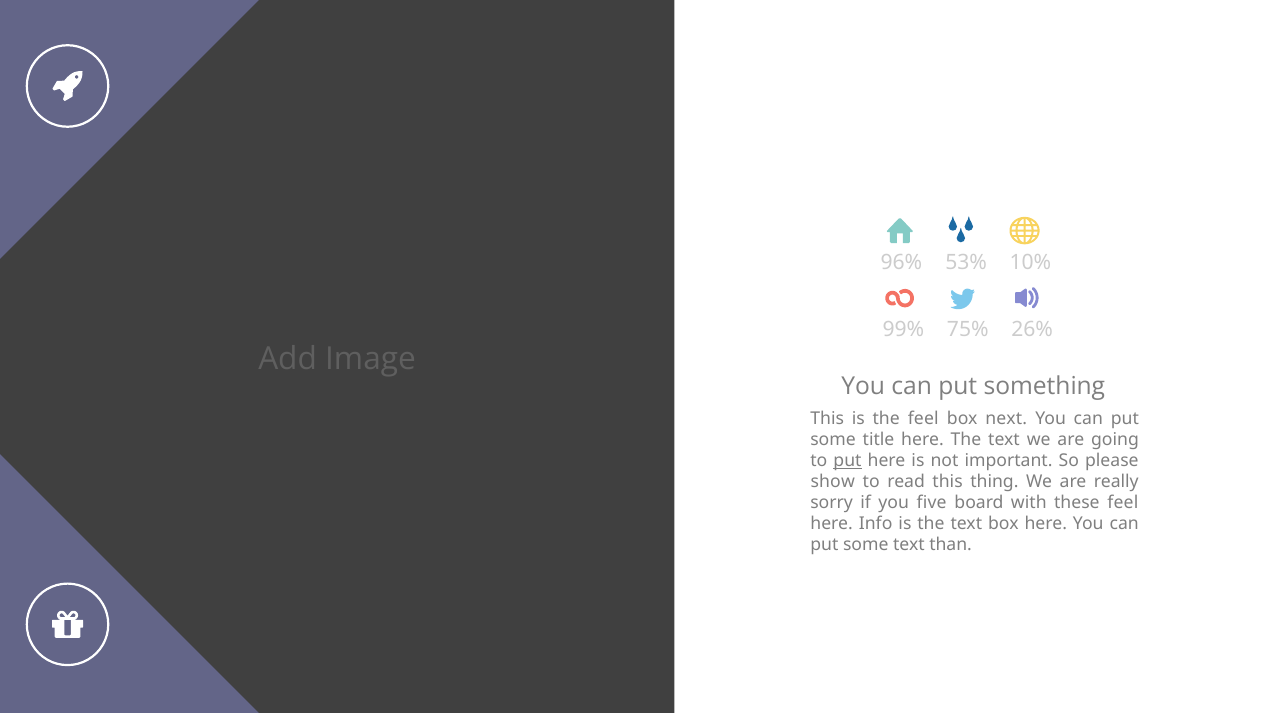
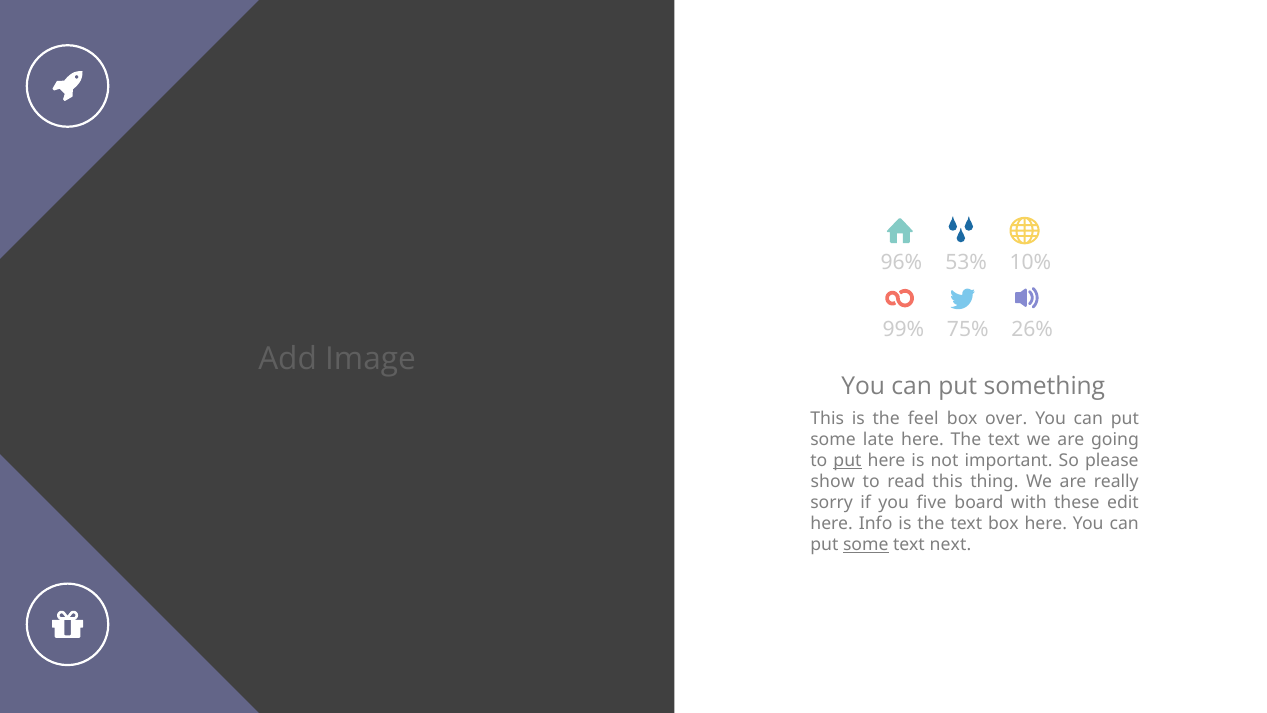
next: next -> over (1006, 418)
title: title -> late (878, 439)
these feel: feel -> edit (1123, 503)
some underline: none -> present (866, 545)
than: than -> next (951, 545)
